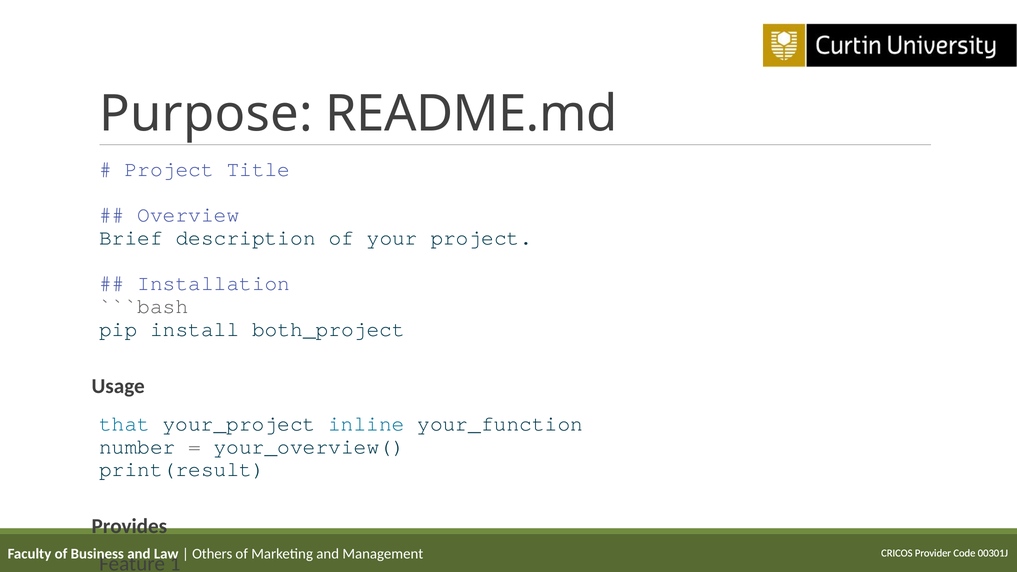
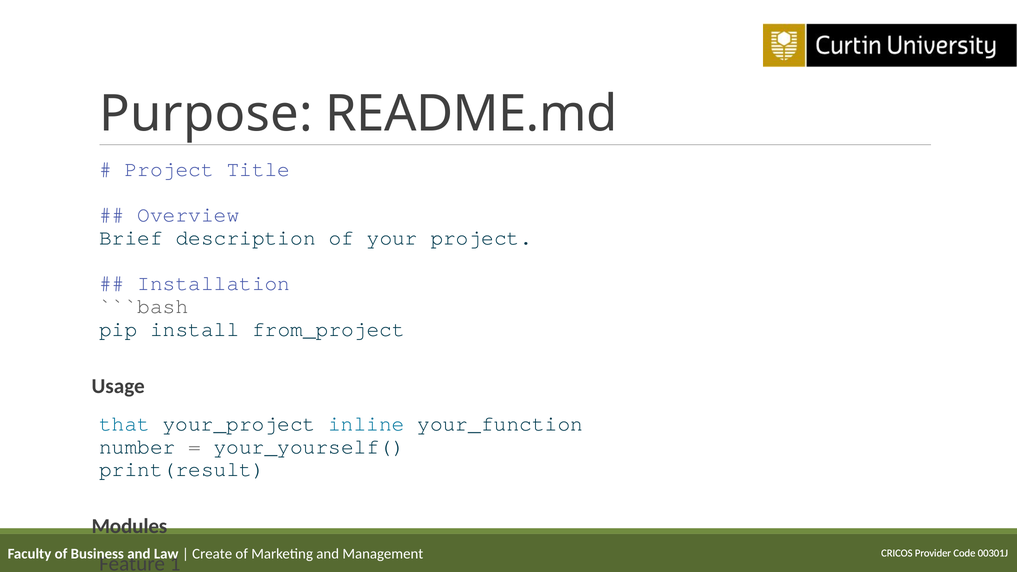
both_project: both_project -> from_project (328, 329)
your_overview(: your_overview( -> your_yourself( (309, 447)
Provides: Provides -> Modules (129, 526)
Others: Others -> Create (212, 554)
